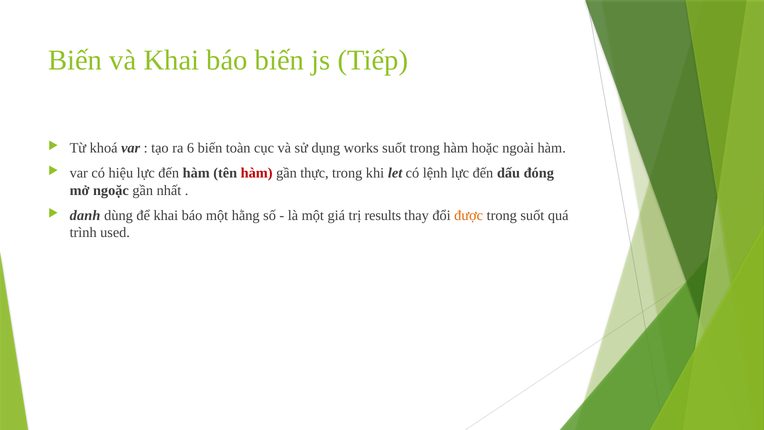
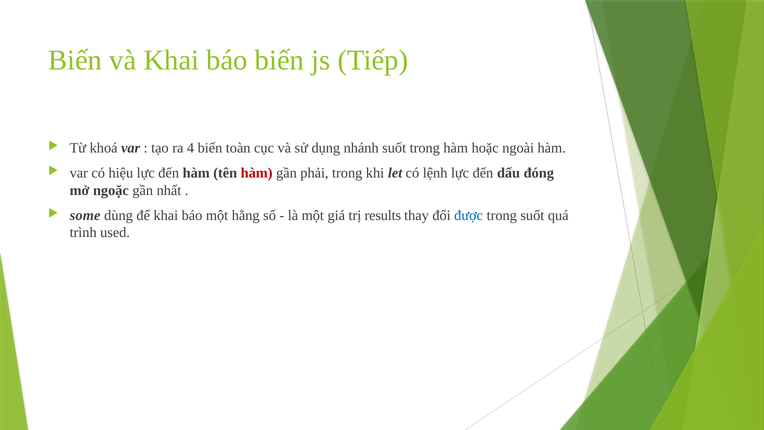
6: 6 -> 4 (191, 148)
works: works -> nhánh (361, 148)
thực: thực -> phải (314, 173)
danh: danh -> some (85, 215)
được colour: orange -> blue (469, 215)
